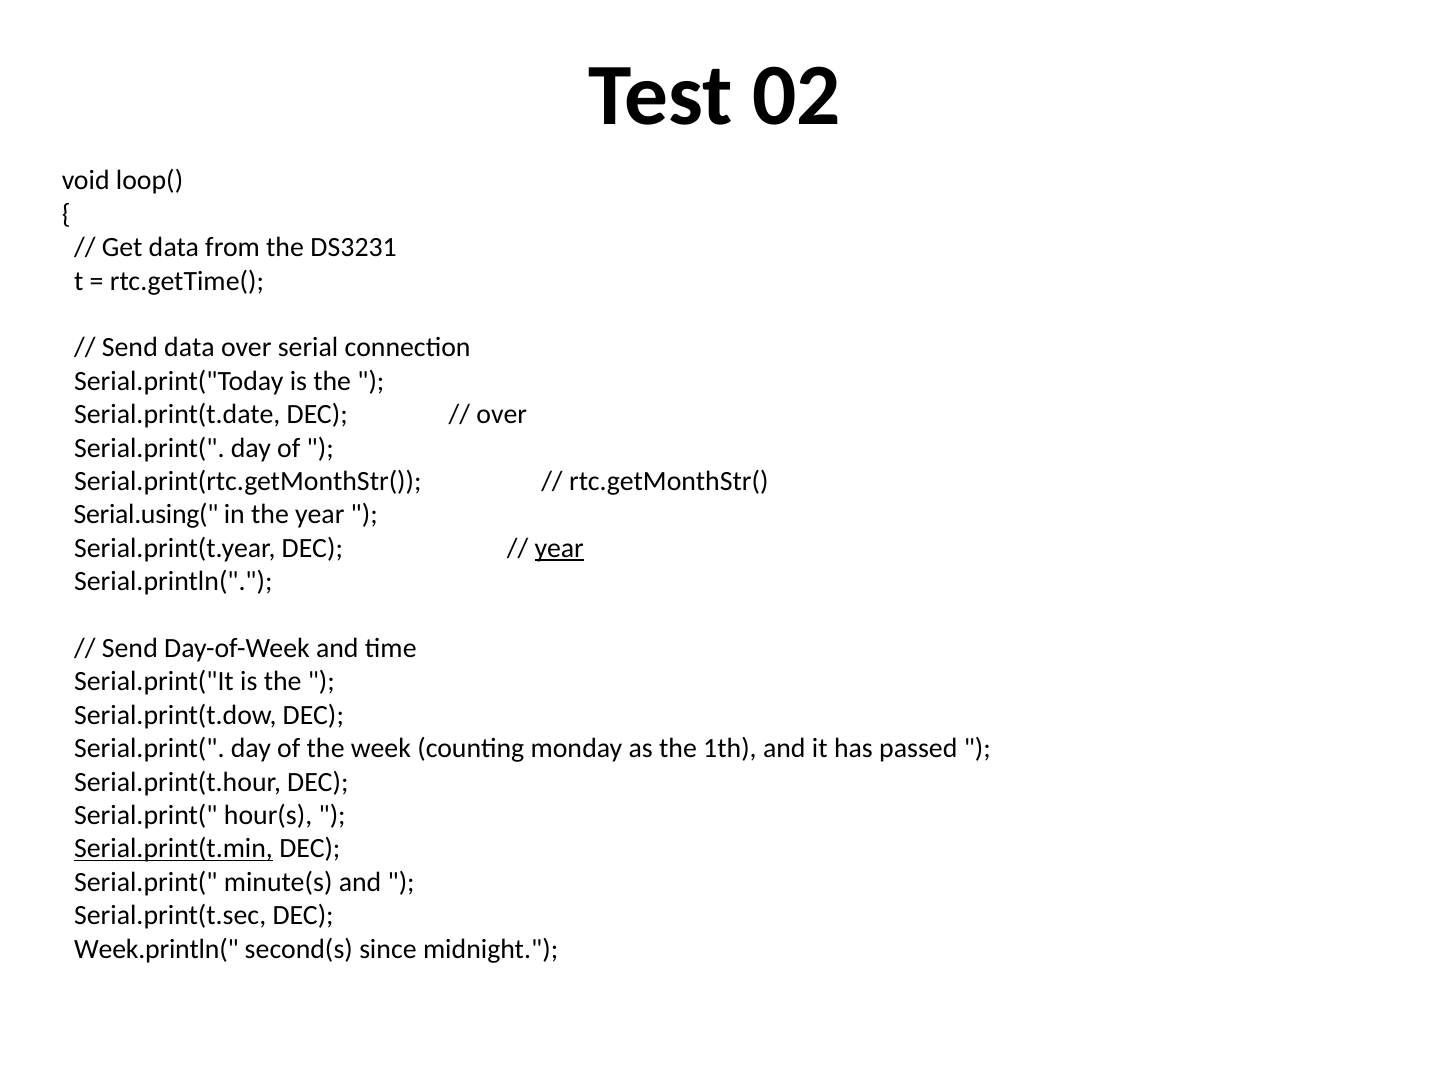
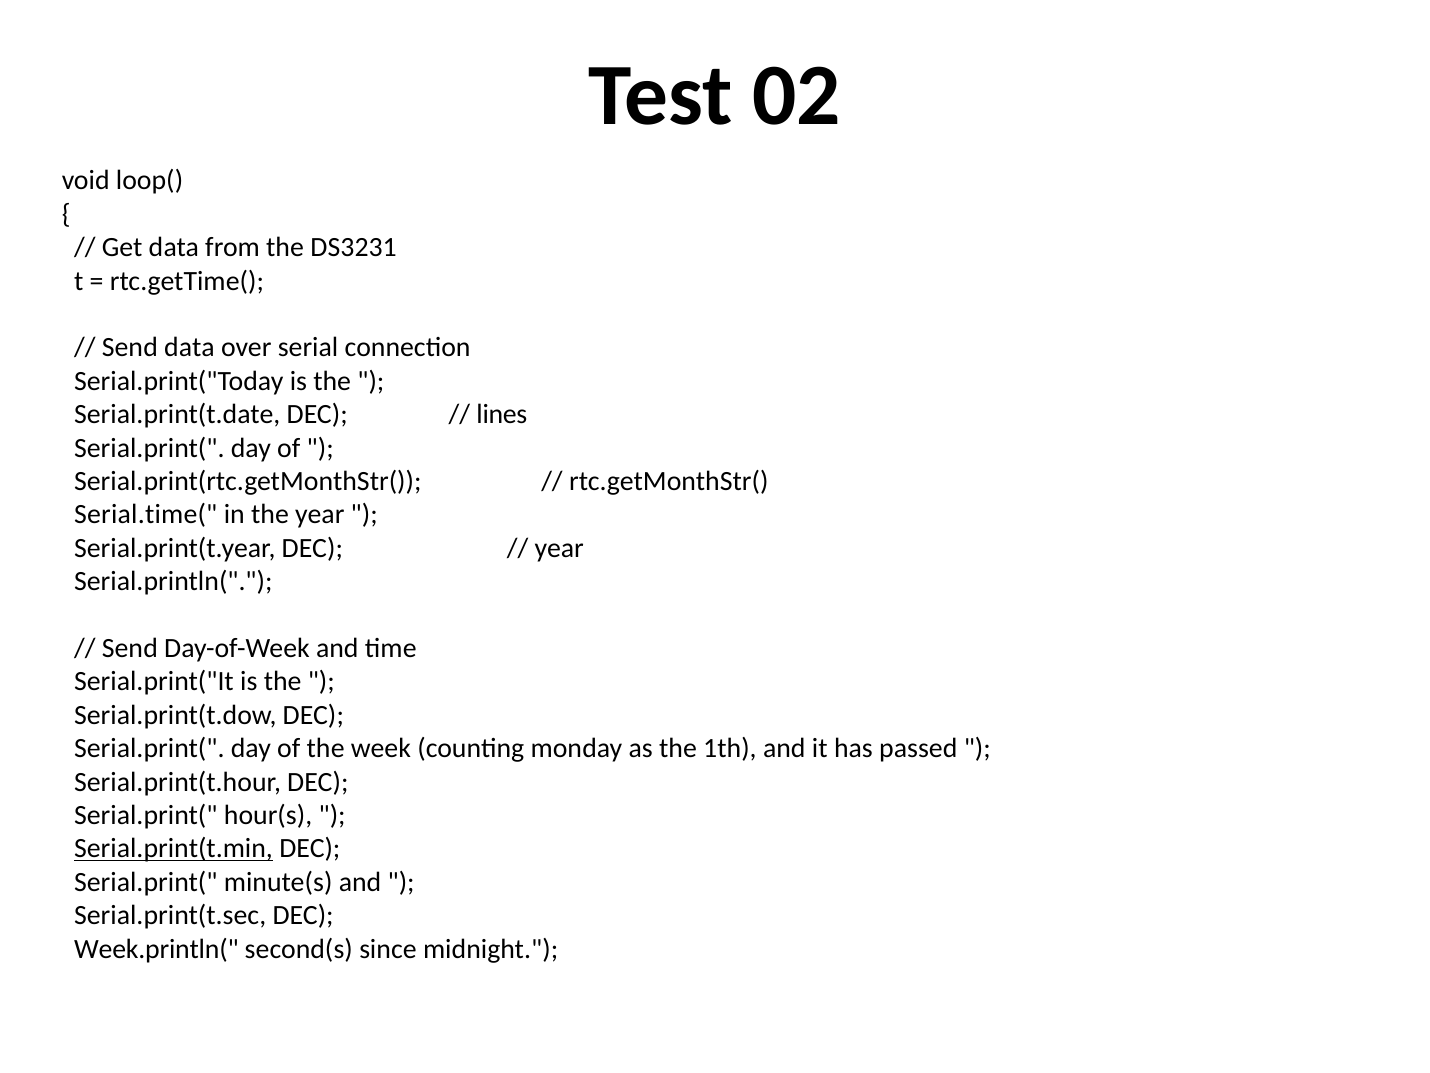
over: over -> lines (502, 414)
Serial.using(: Serial.using( -> Serial.time( (146, 514)
year underline: present -> none (559, 548)
